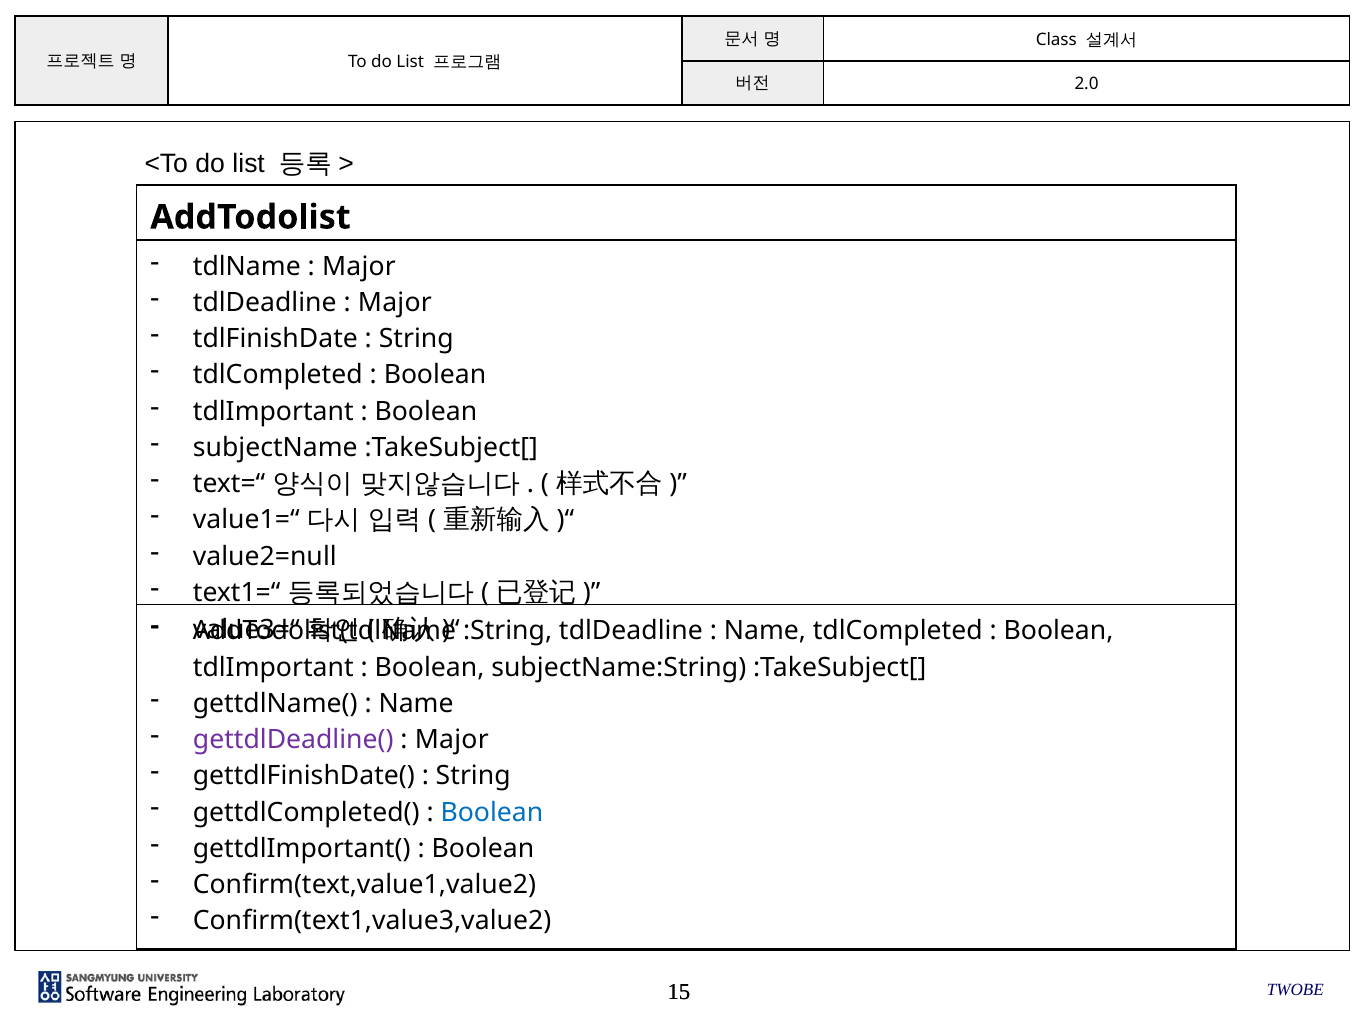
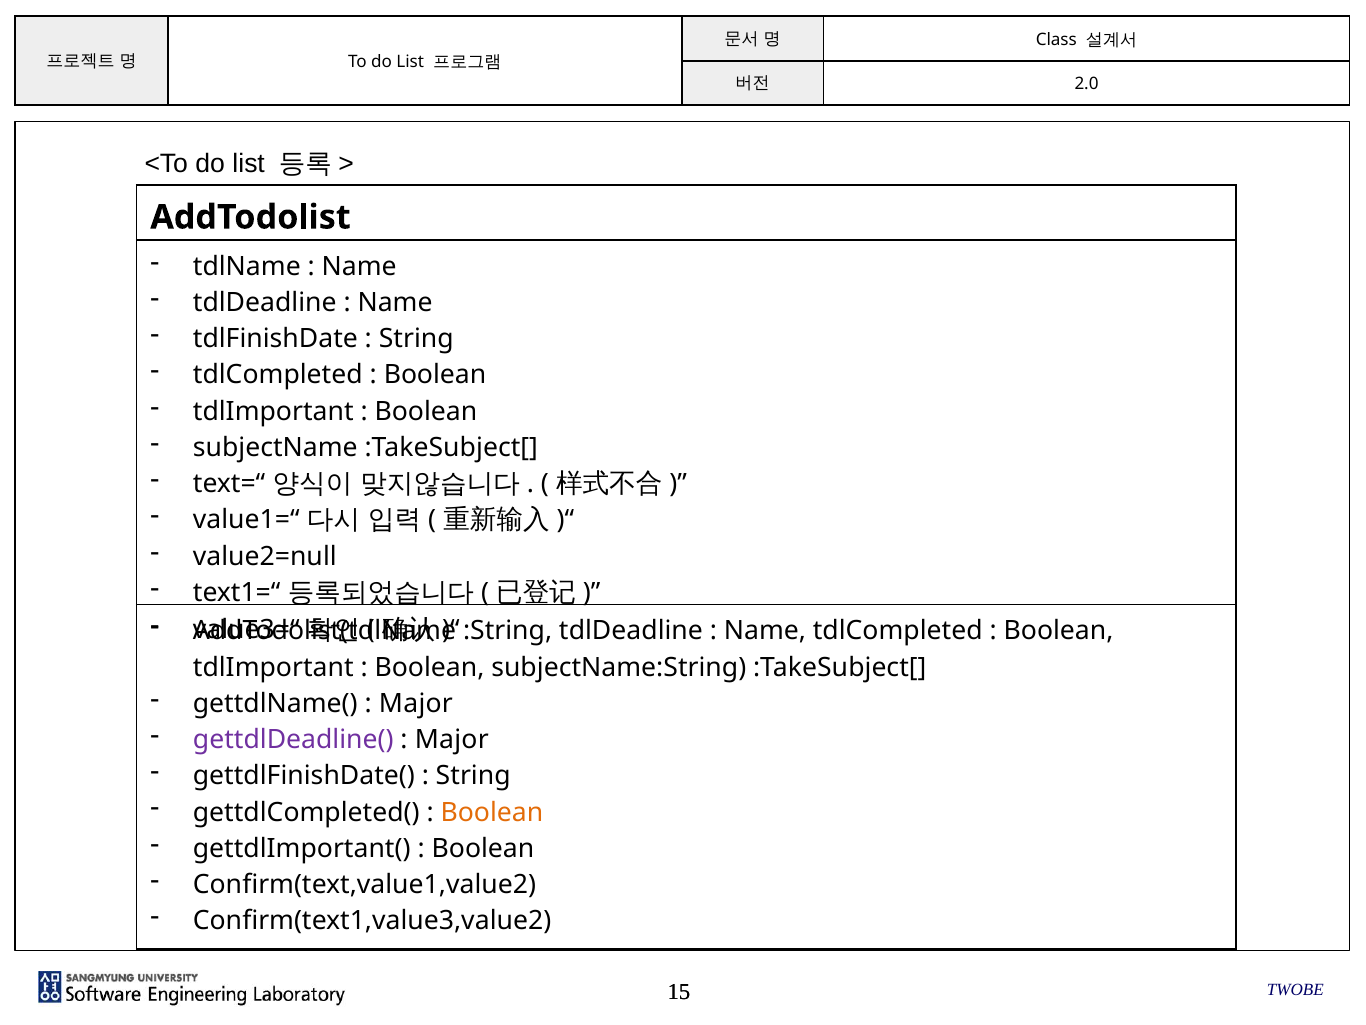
Major: Major -> Name (359, 266)
Major: Major -> Name (395, 303)
Name: Name -> Major (416, 703)
Boolean colour: blue -> orange (492, 812)
